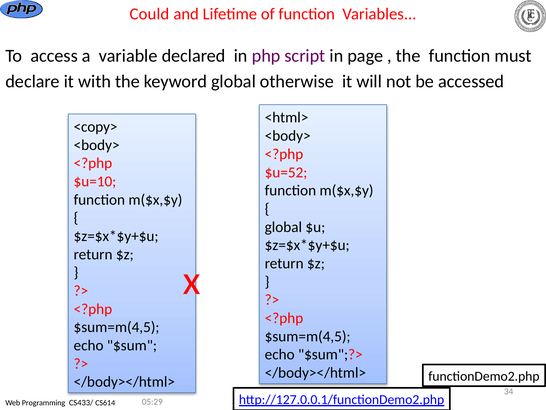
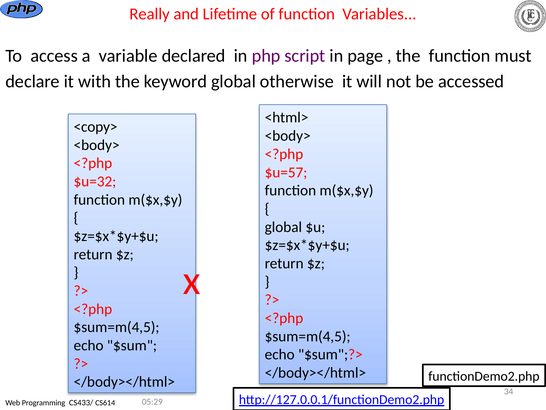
Could: Could -> Really (150, 14)
$u=52: $u=52 -> $u=57 (286, 172)
$u=10: $u=10 -> $u=32 (95, 181)
